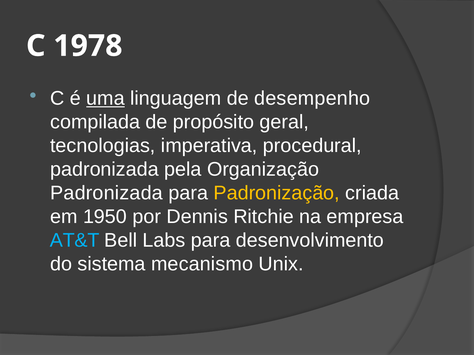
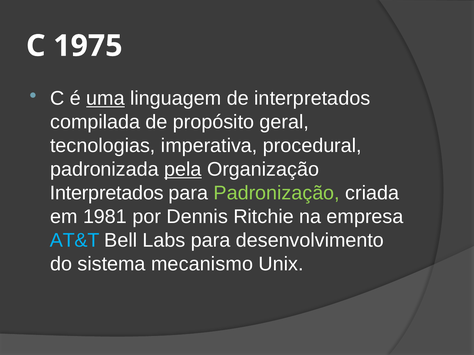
1978: 1978 -> 1975 (88, 46)
de desempenho: desempenho -> interpretados (312, 99)
pela underline: none -> present (183, 170)
Padronizada: Padronizada -> Interpretados (107, 193)
Padronização colour: yellow -> light green (277, 193)
1950: 1950 -> 1981 (105, 217)
